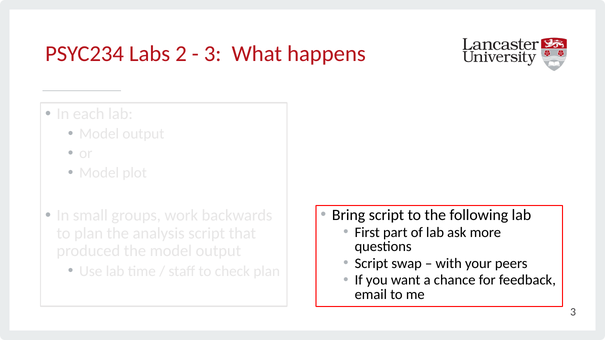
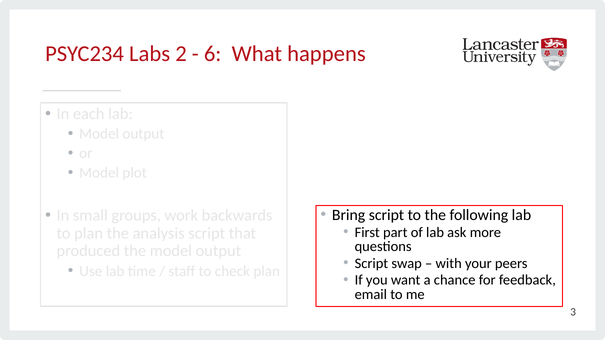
3: 3 -> 6 (213, 54)
